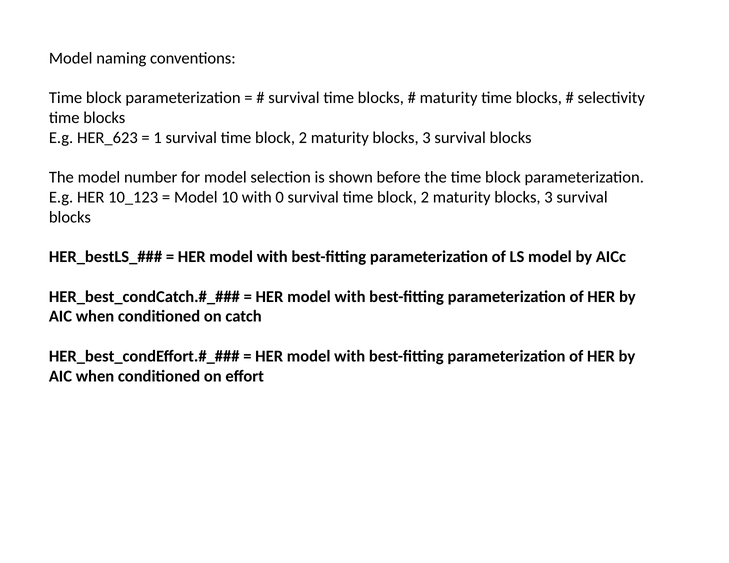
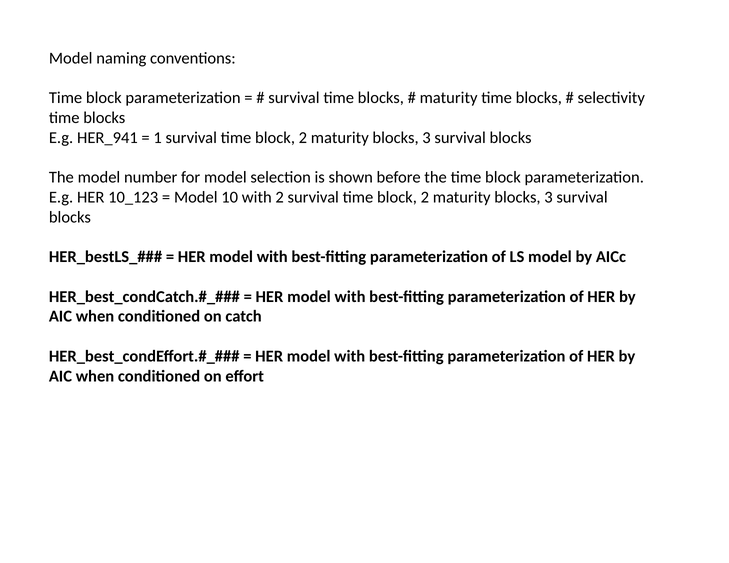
HER_623: HER_623 -> HER_941 (107, 138)
with 0: 0 -> 2 (280, 197)
